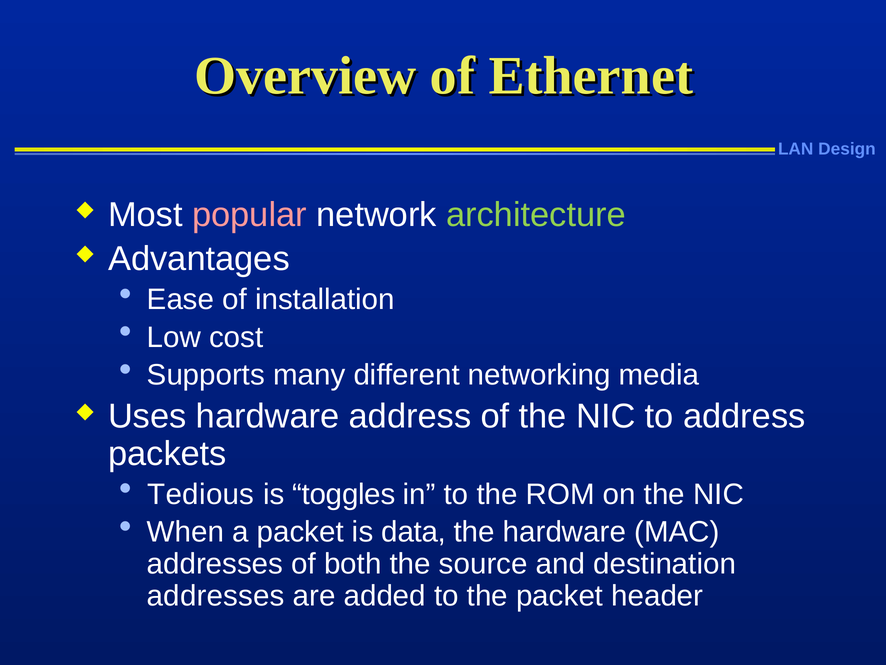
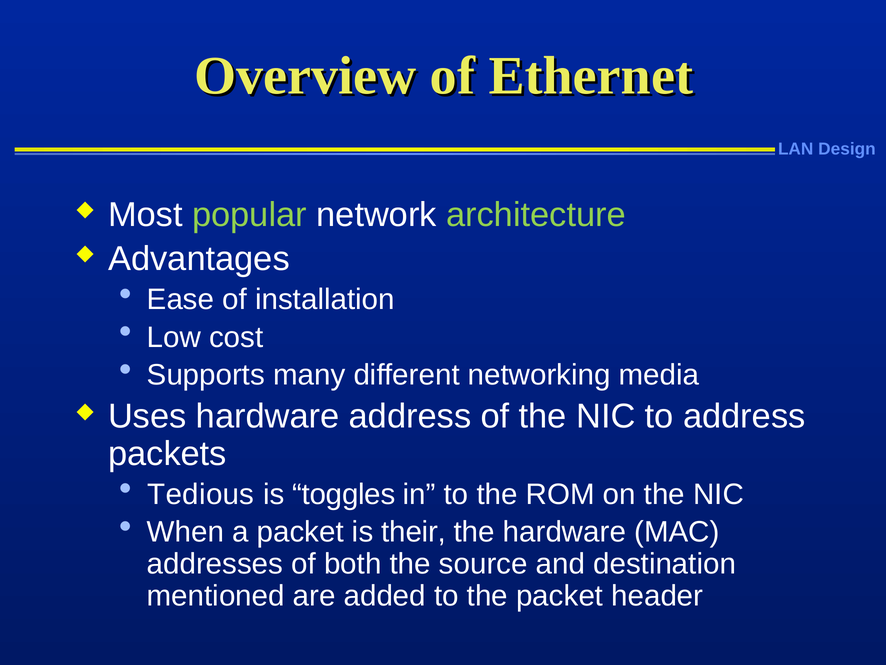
popular colour: pink -> light green (249, 215)
data: data -> their (414, 532)
addresses: addresses -> mentioned (216, 595)
